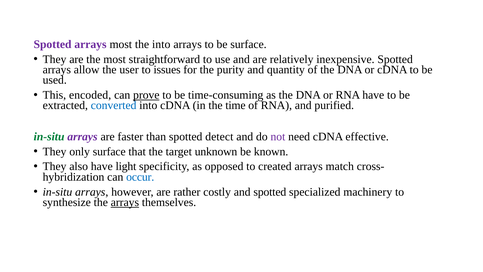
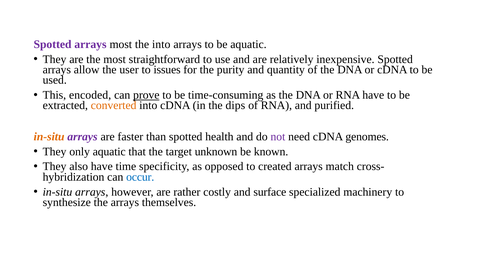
be surface: surface -> aquatic (248, 44)
converted colour: blue -> orange (114, 105)
time: time -> dips (235, 105)
in-situ colour: green -> orange (49, 136)
detect: detect -> health (219, 136)
effective: effective -> genomes (367, 136)
only surface: surface -> aquatic (109, 151)
light: light -> time (126, 166)
and spotted: spotted -> surface (270, 192)
arrays underline: present -> none (125, 202)
